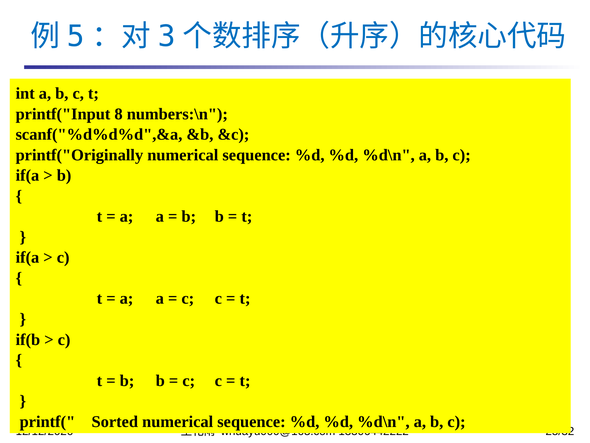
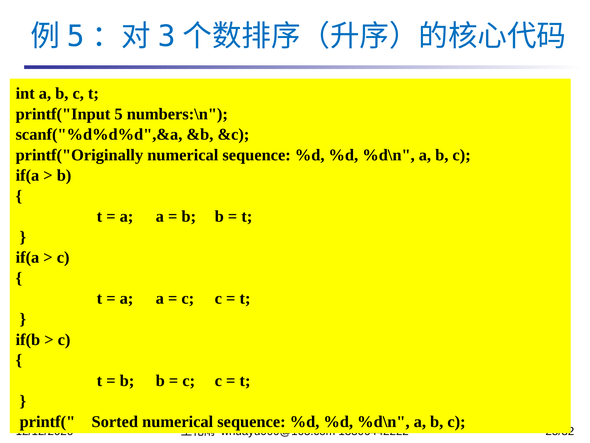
8: 8 -> 5 (119, 114)
